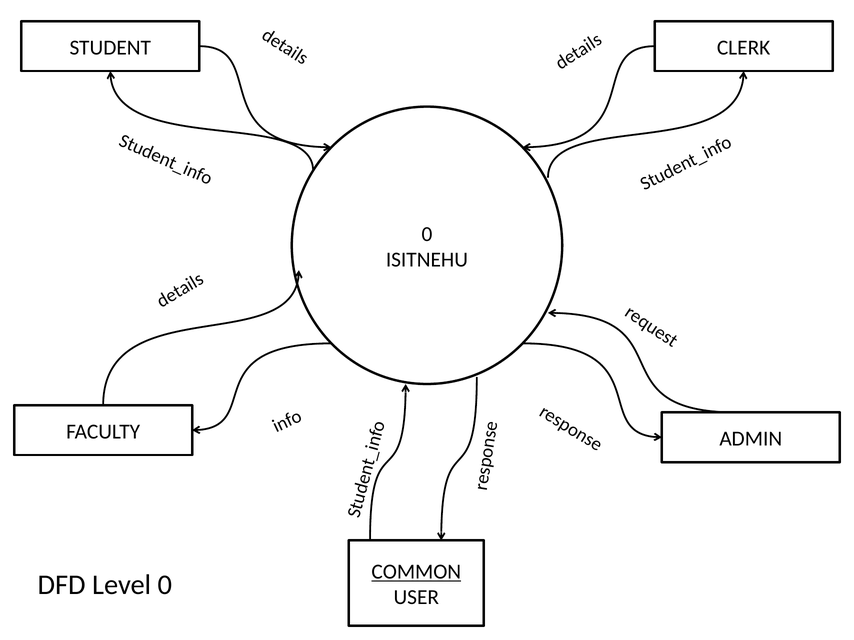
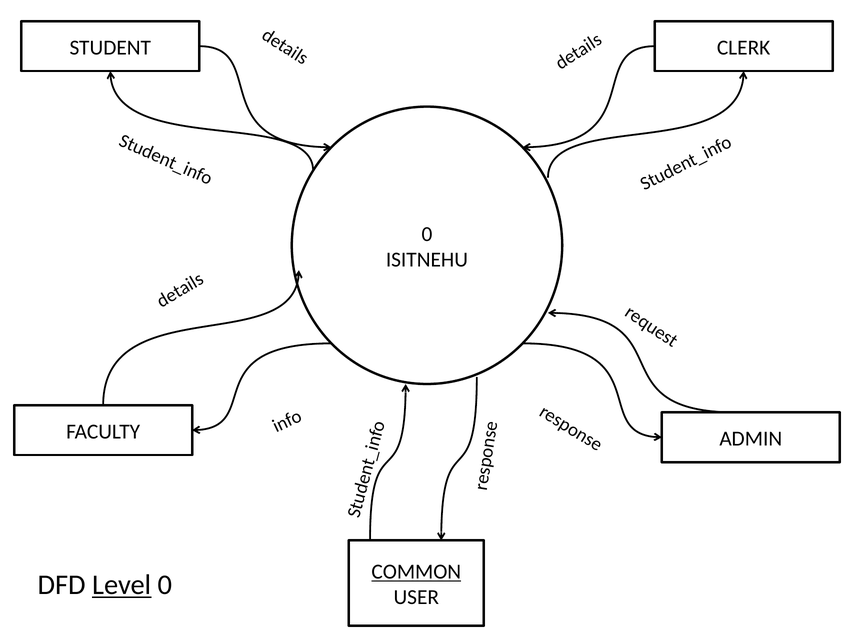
Level underline: none -> present (122, 585)
